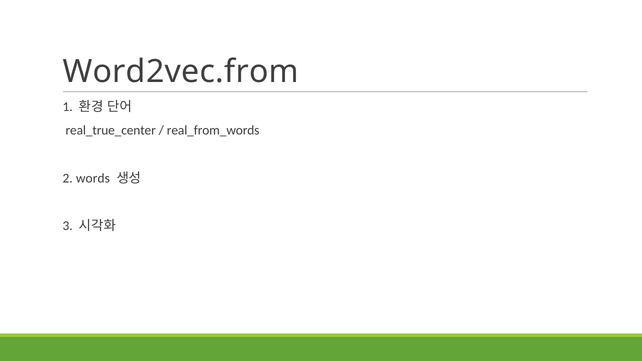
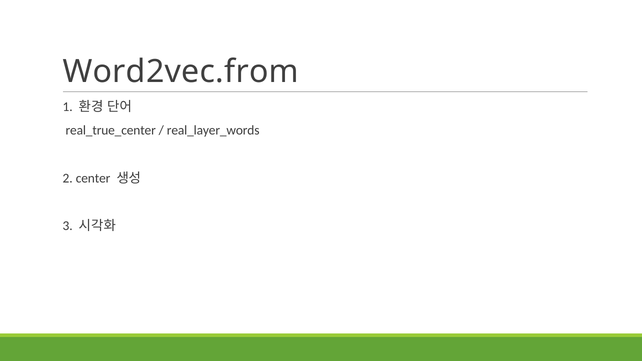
real_from_words: real_from_words -> real_layer_words (213, 131)
words: words -> center (93, 178)
